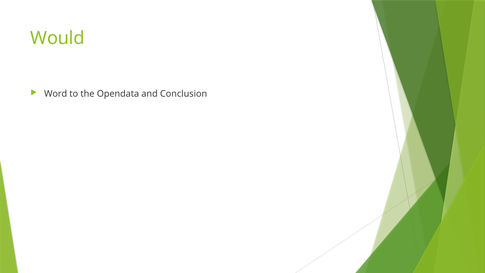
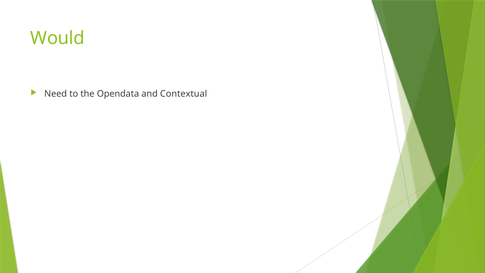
Word: Word -> Need (56, 94)
Conclusion: Conclusion -> Contextual (184, 94)
